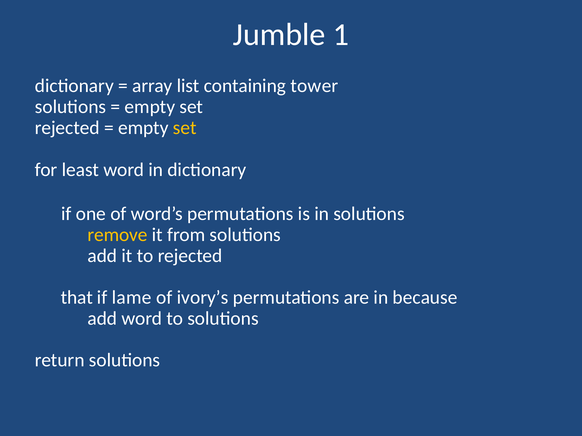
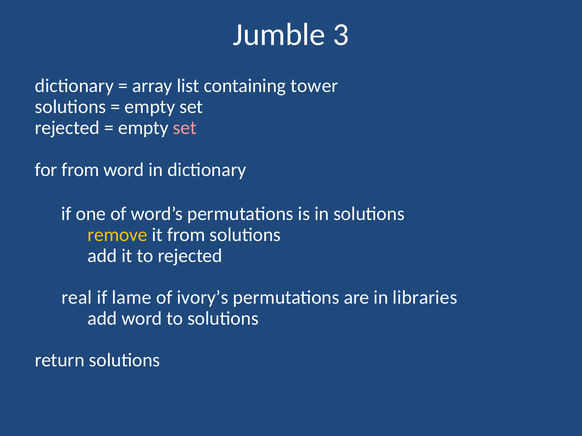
1: 1 -> 3 (341, 35)
set colour: yellow -> pink (185, 128)
for least: least -> from (81, 170)
that: that -> real (77, 298)
because: because -> libraries (425, 298)
